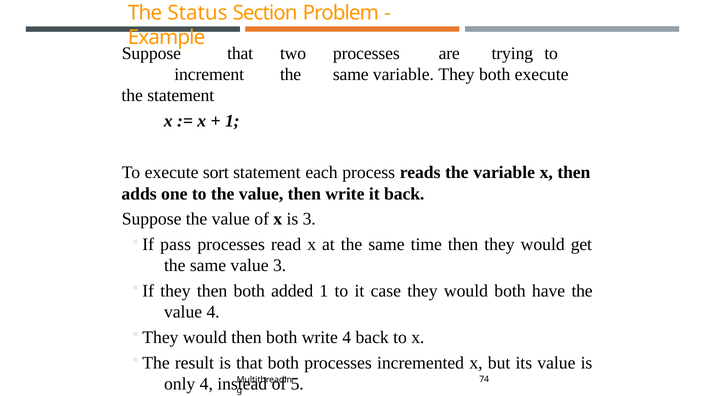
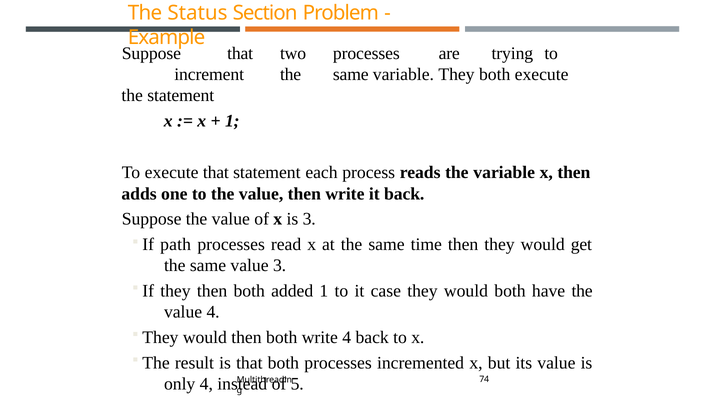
execute sort: sort -> that (216, 173)
pass: pass -> path (176, 245)
